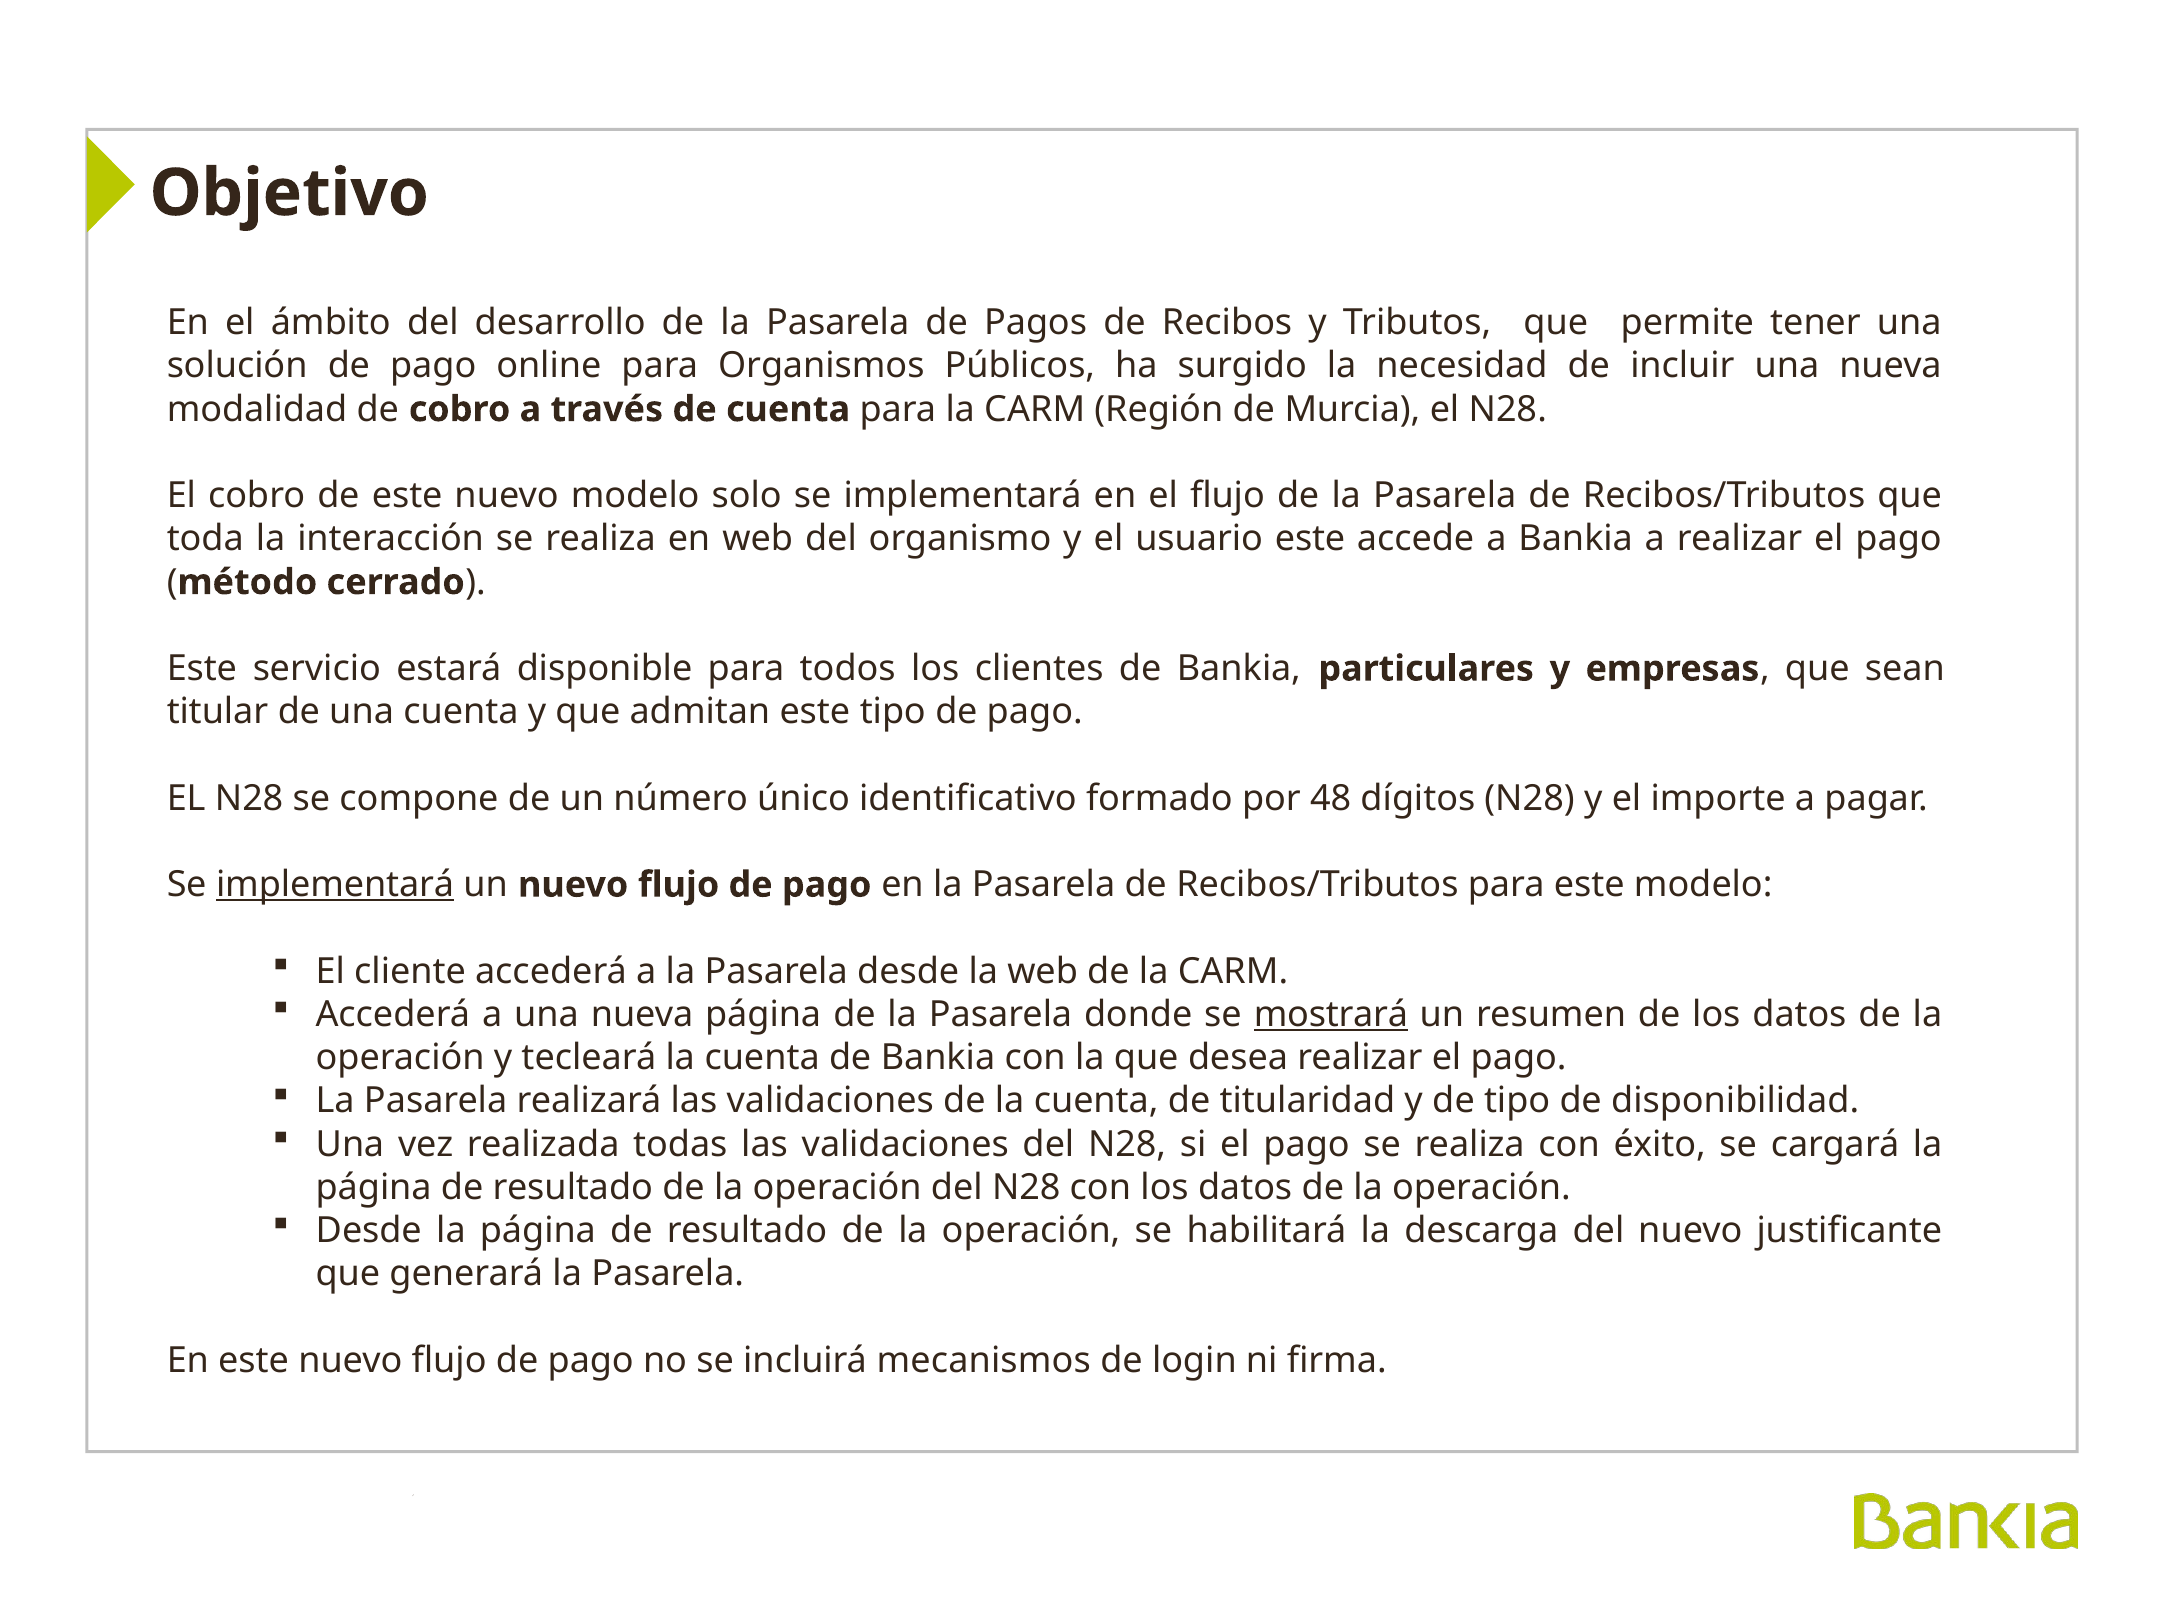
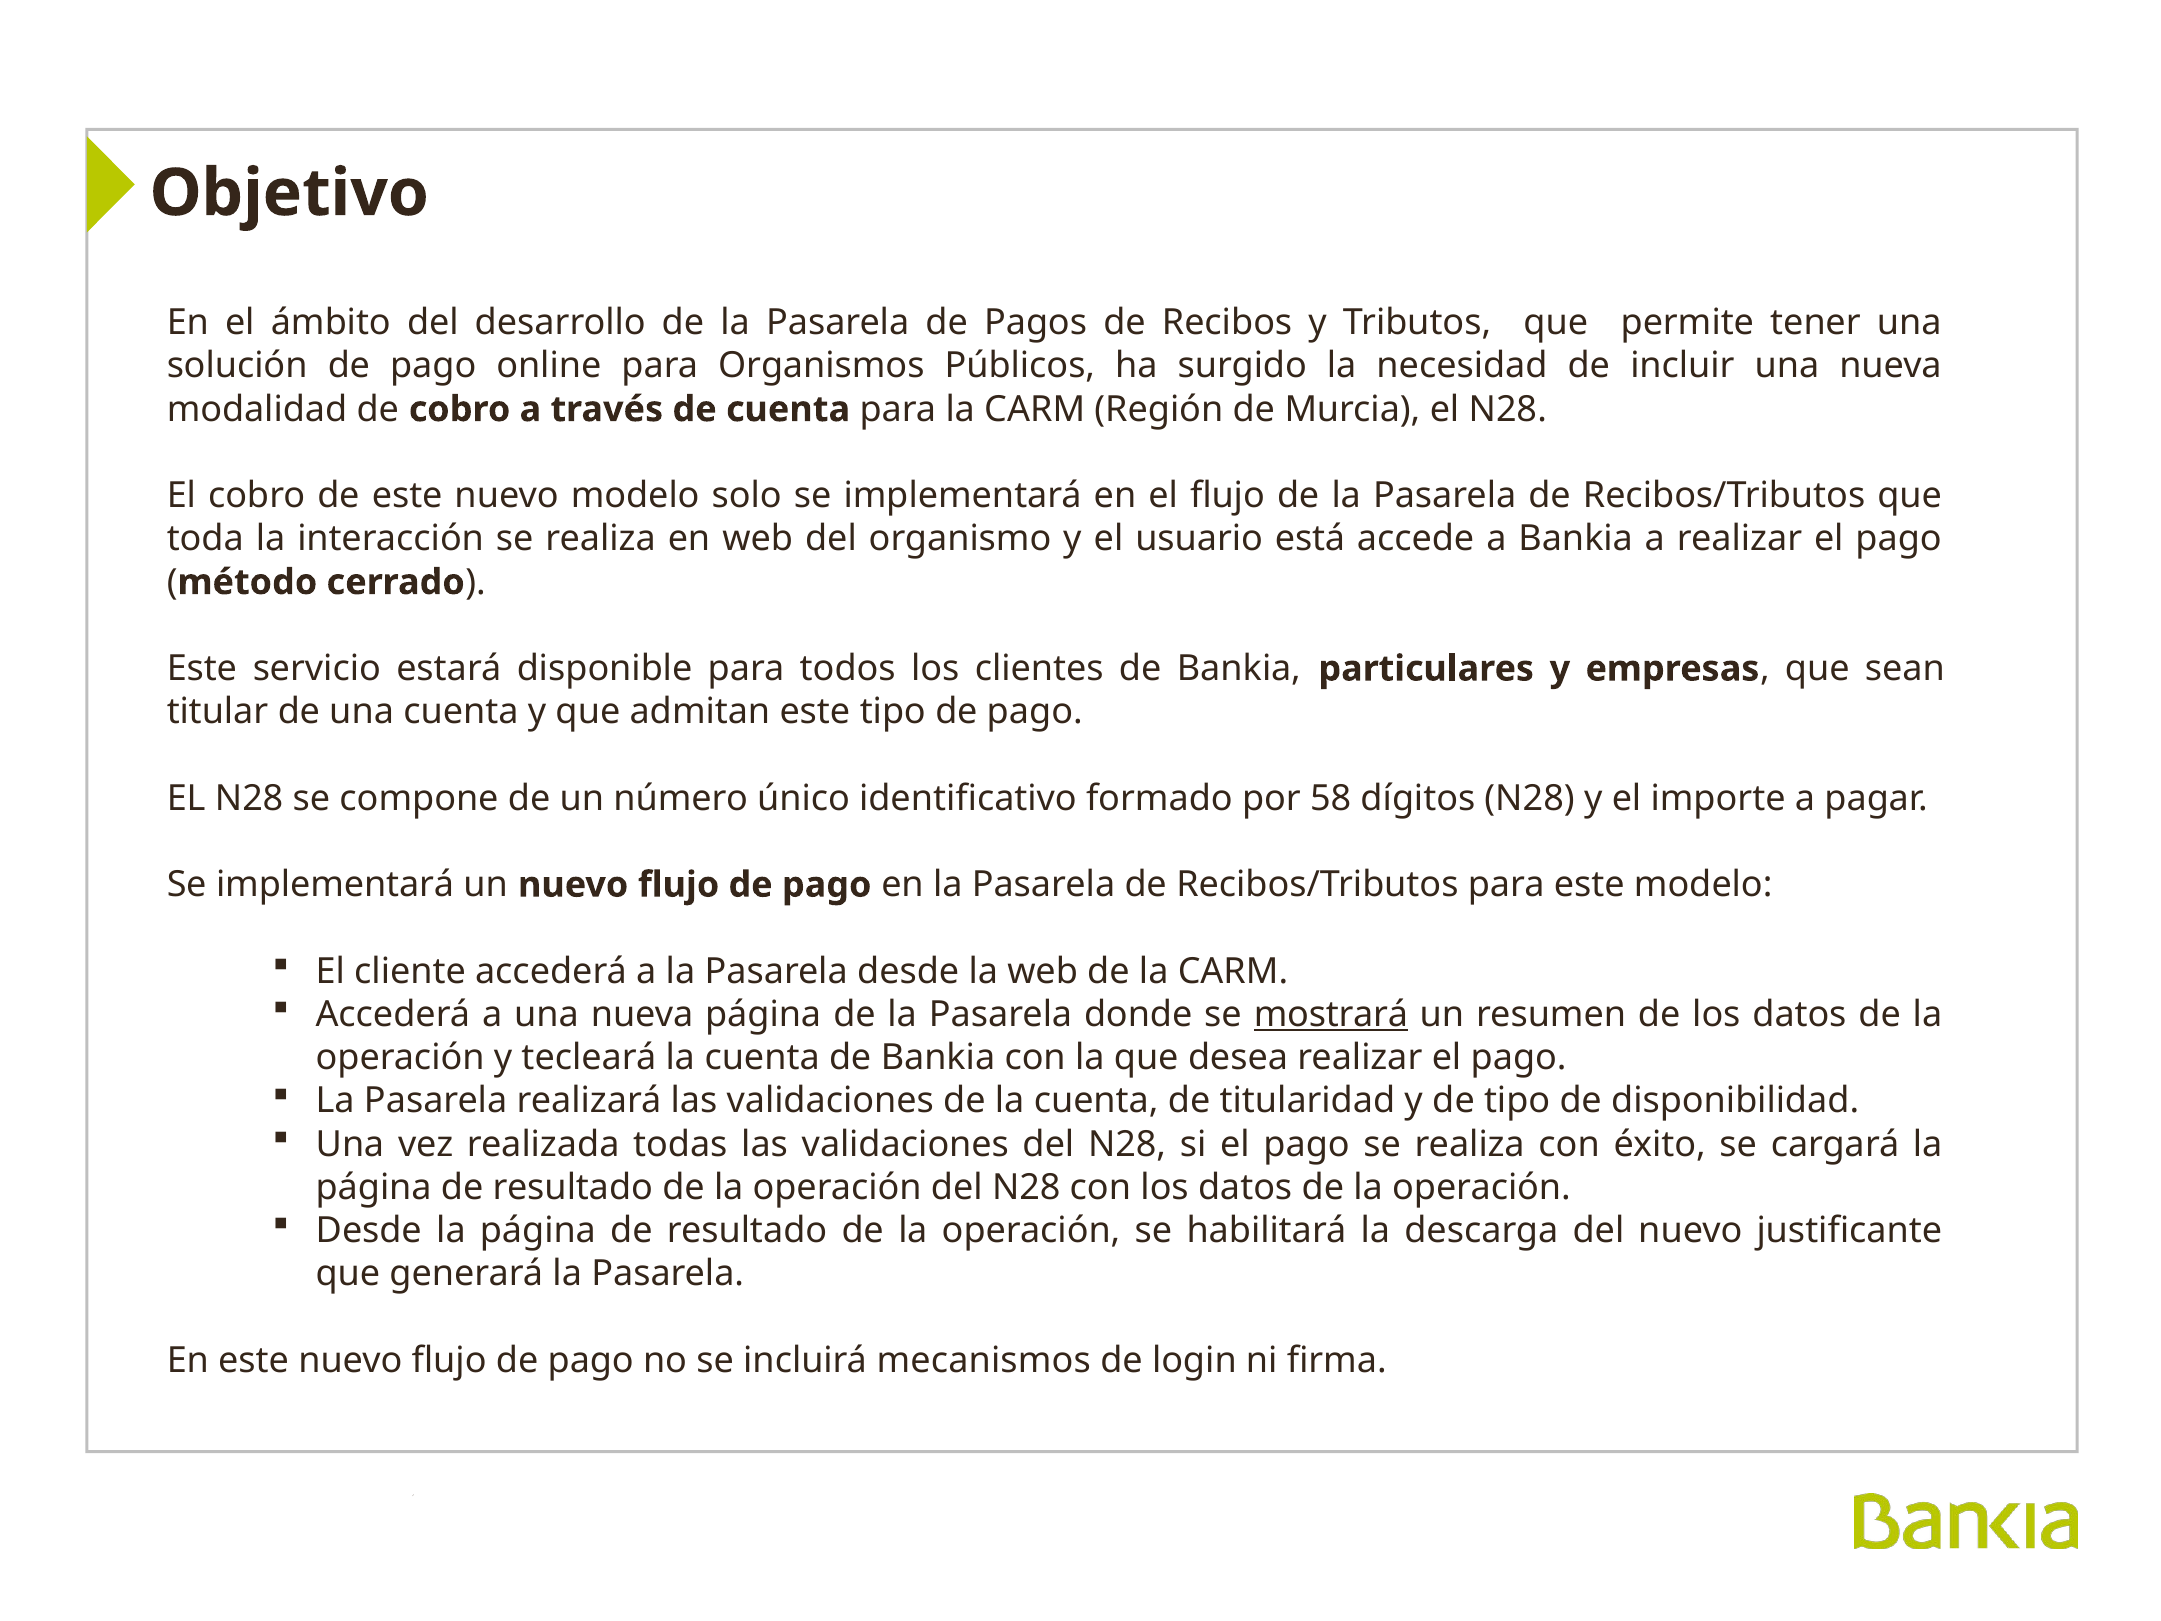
usuario este: este -> está (1310, 539)
48: 48 -> 58 (1331, 798)
implementará underline: present -> none (335, 885)
